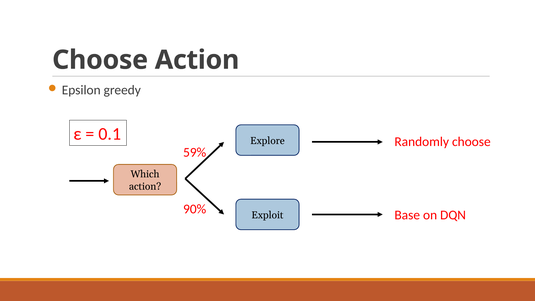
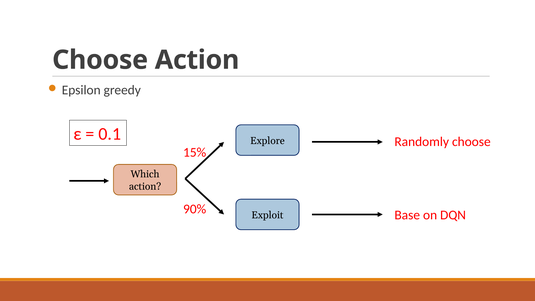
59%: 59% -> 15% (195, 152)
